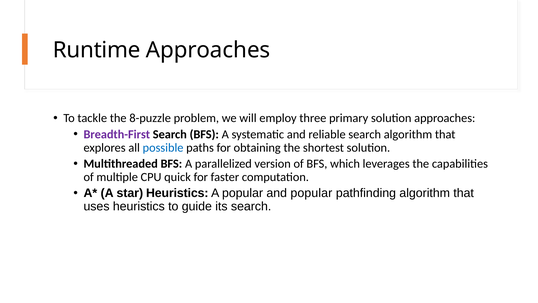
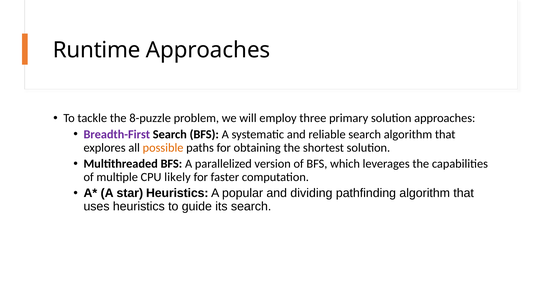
possible colour: blue -> orange (163, 147)
quick: quick -> likely (177, 177)
and popular: popular -> dividing (311, 193)
